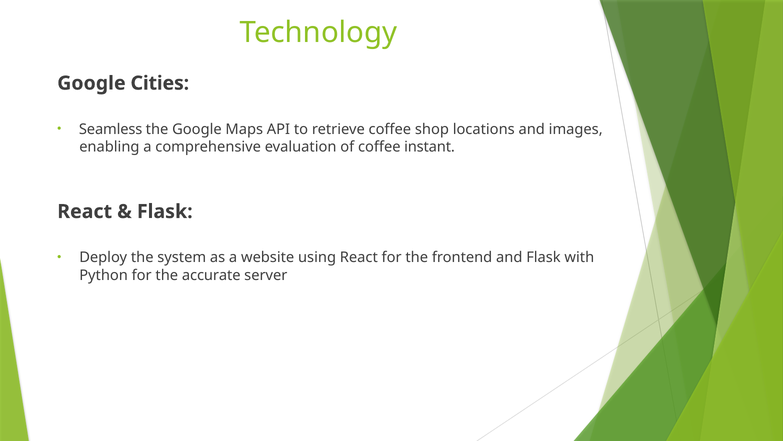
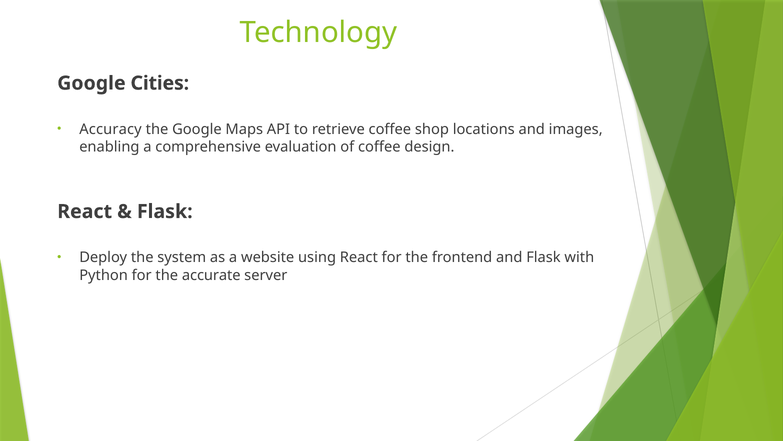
Seamless: Seamless -> Accuracy (111, 129)
instant: instant -> design (429, 147)
